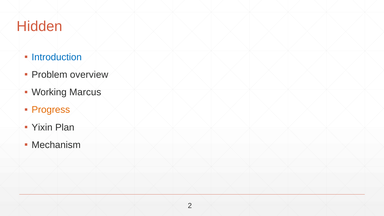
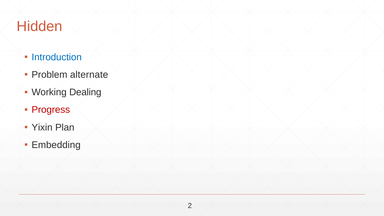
overview: overview -> alternate (89, 75)
Marcus: Marcus -> Dealing (85, 92)
Progress colour: orange -> red (51, 110)
Mechanism: Mechanism -> Embedding (56, 145)
